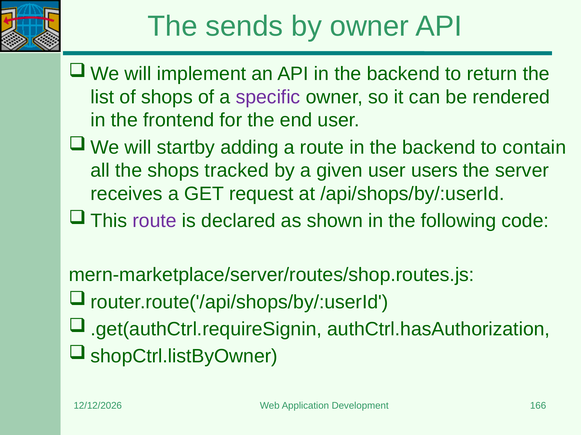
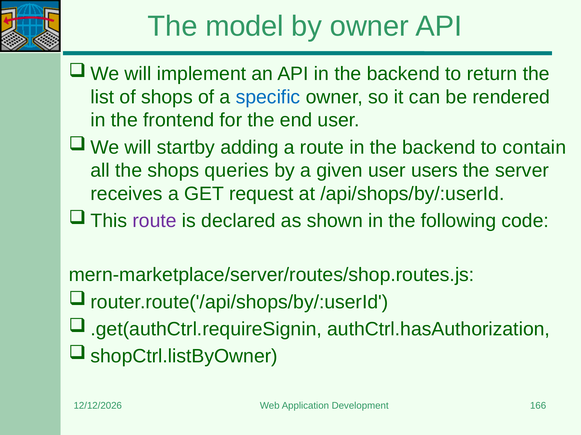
sends: sends -> model (245, 26)
specific colour: purple -> blue (268, 97)
tracked: tracked -> queries (237, 171)
